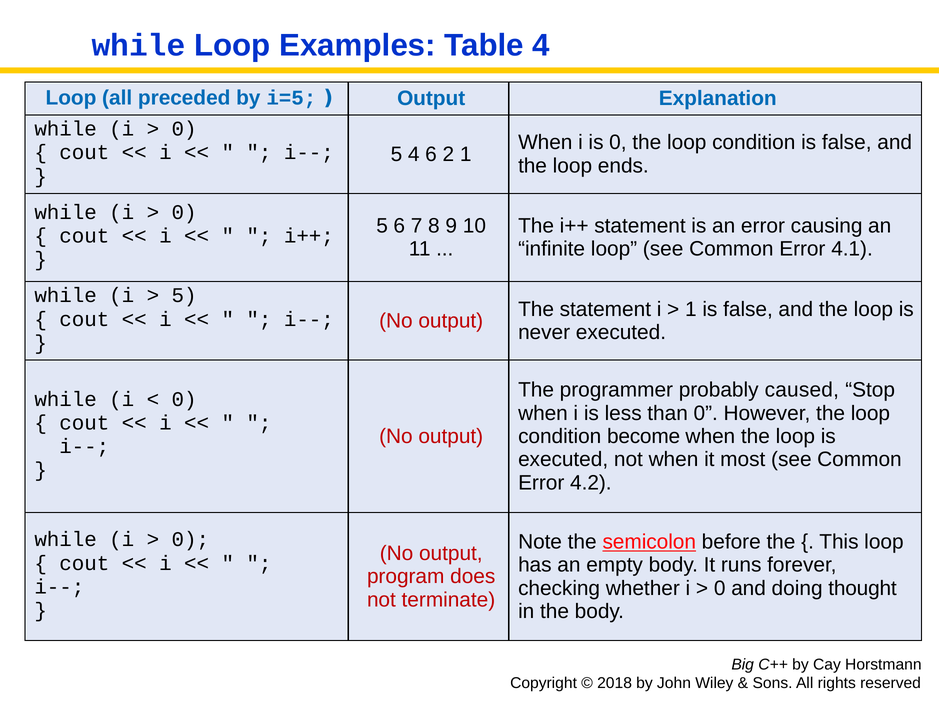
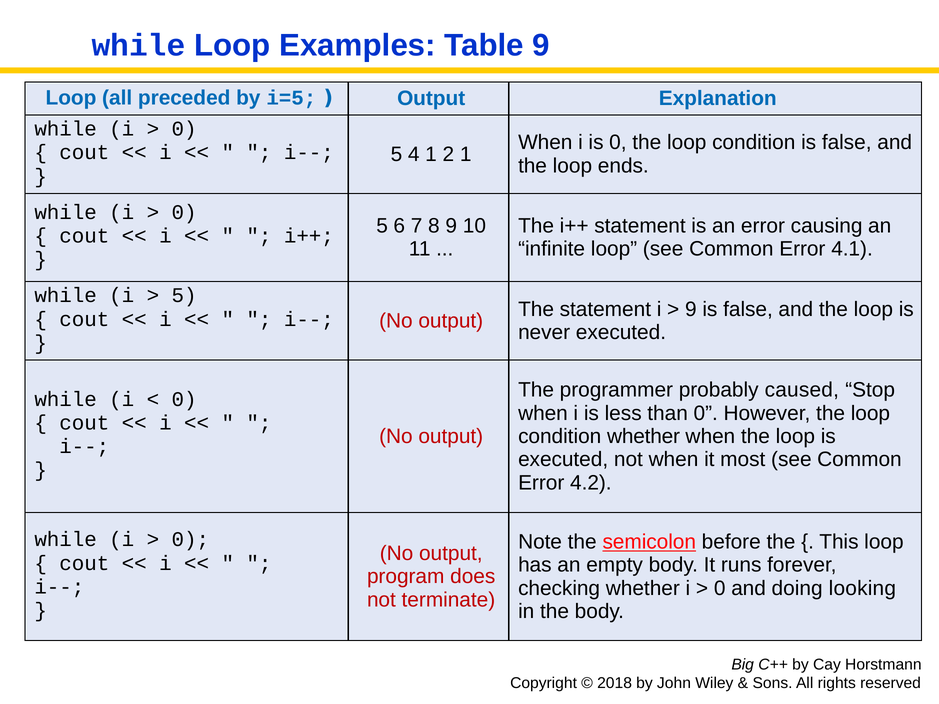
Table 4: 4 -> 9 (541, 45)
4 6: 6 -> 1 (431, 154)
1: 1 -> 9 (691, 309)
condition become: become -> whether (644, 436)
thought: thought -> looking (862, 588)
